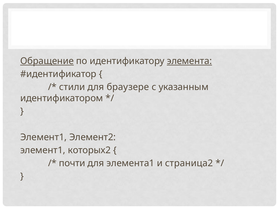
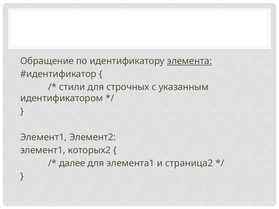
Обращение underline: present -> none (47, 61)
браузере: браузере -> строчных (128, 87)
почти: почти -> далее (72, 163)
